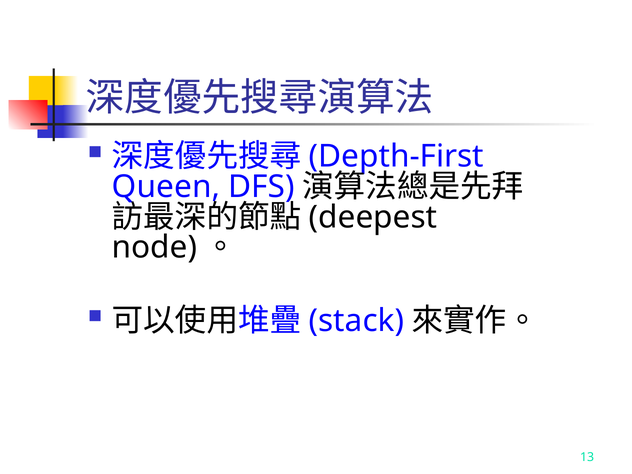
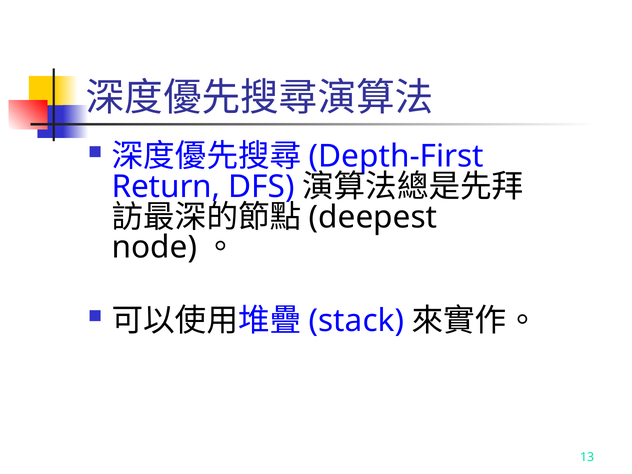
Queen: Queen -> Return (166, 187)
